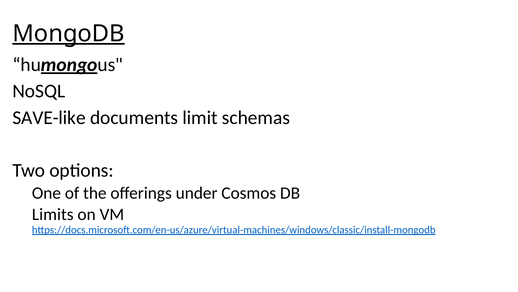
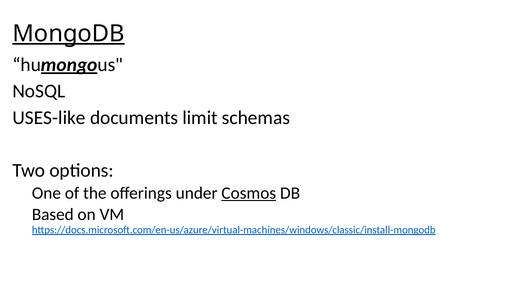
SAVE-like: SAVE-like -> USES-like (49, 117)
Cosmos underline: none -> present (249, 193)
Limits: Limits -> Based (53, 214)
